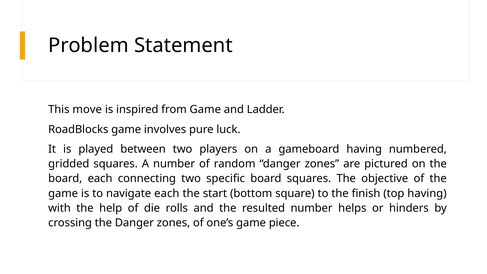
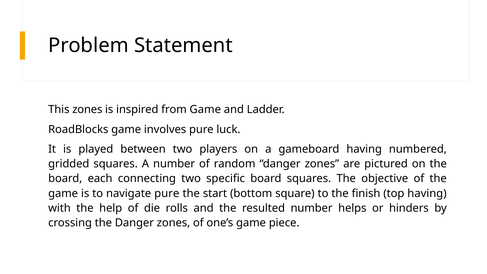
This move: move -> zones (87, 110)
navigate each: each -> pure (167, 193)
